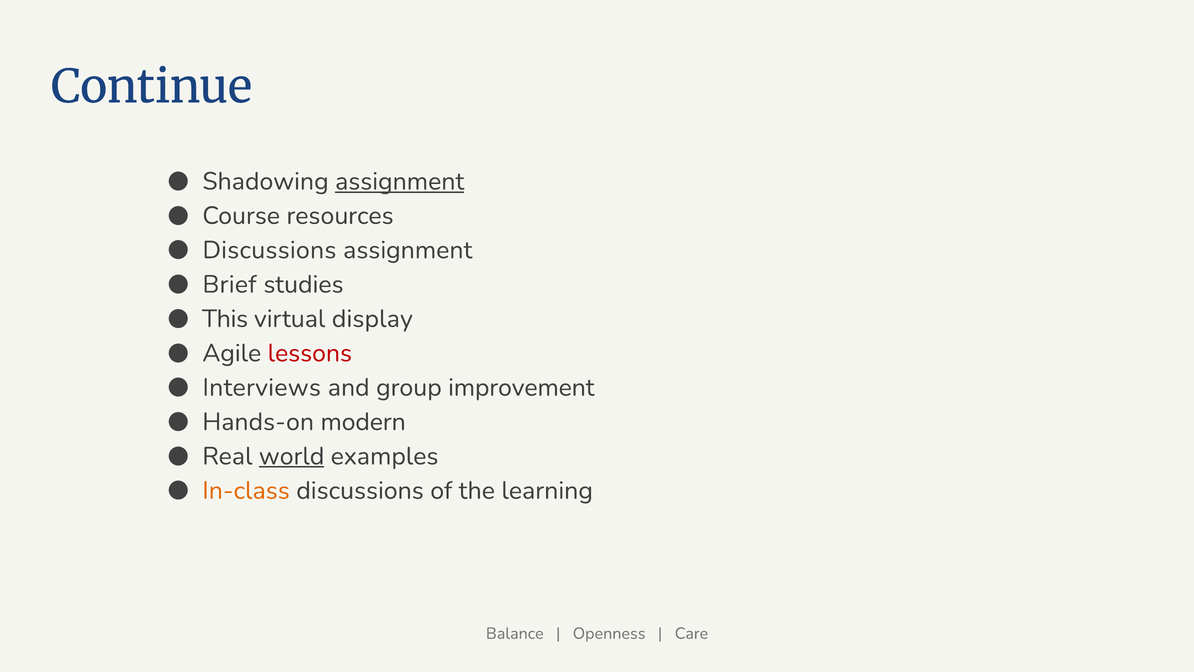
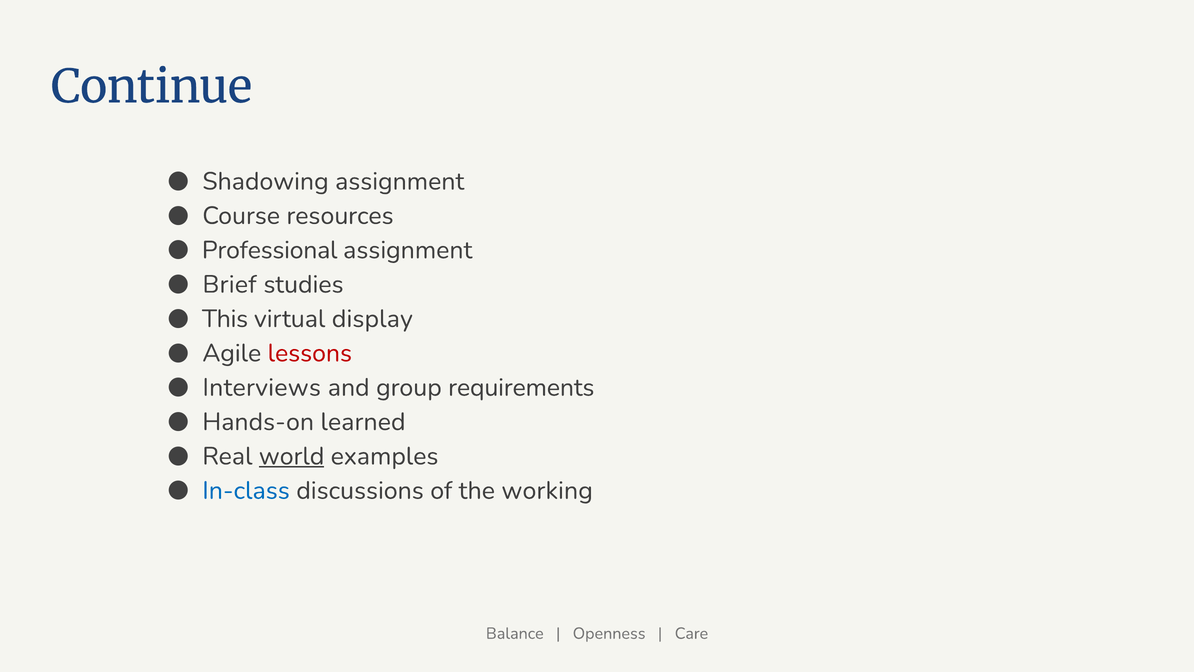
assignment underline: present -> none (400, 181)
Discussions: Discussions -> Professional (270, 250)
improvement: improvement -> requirements (521, 387)
modern: modern -> learned (363, 422)
In-class colour: orange -> blue (246, 490)
learning: learning -> working (547, 490)
